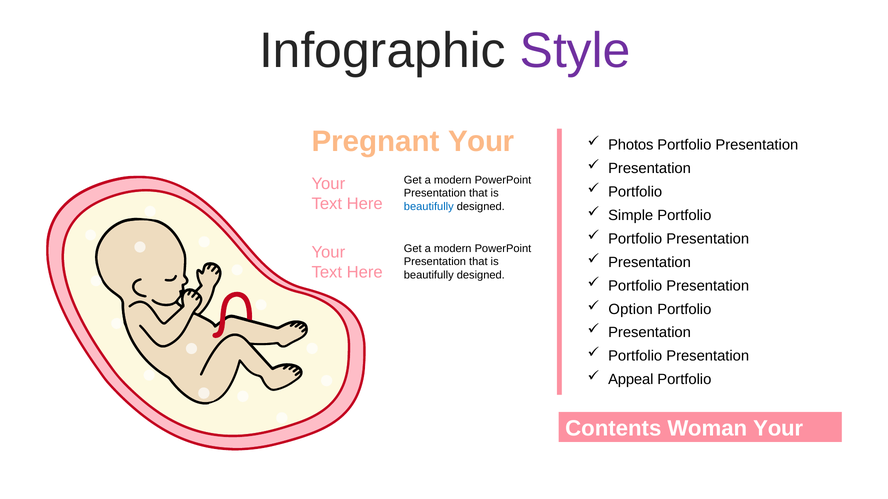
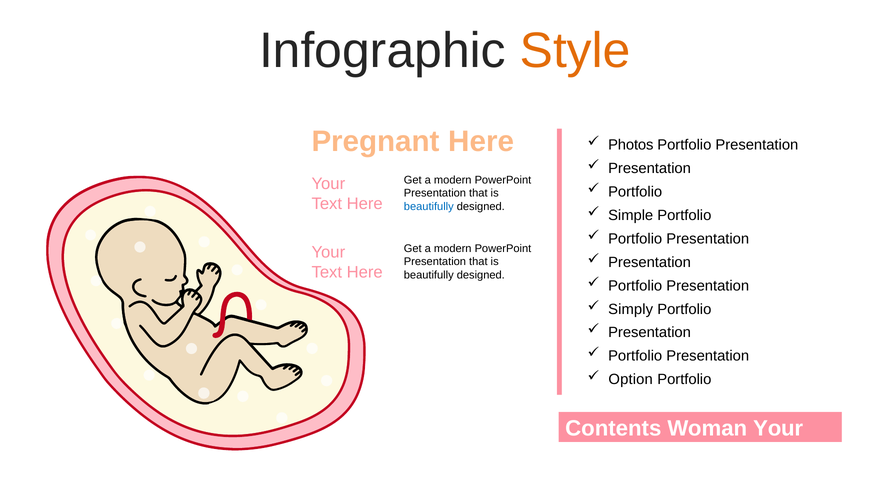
Style colour: purple -> orange (575, 51)
Pregnant Your: Your -> Here (481, 142)
Option: Option -> Simply (631, 309)
Appeal: Appeal -> Option (631, 380)
